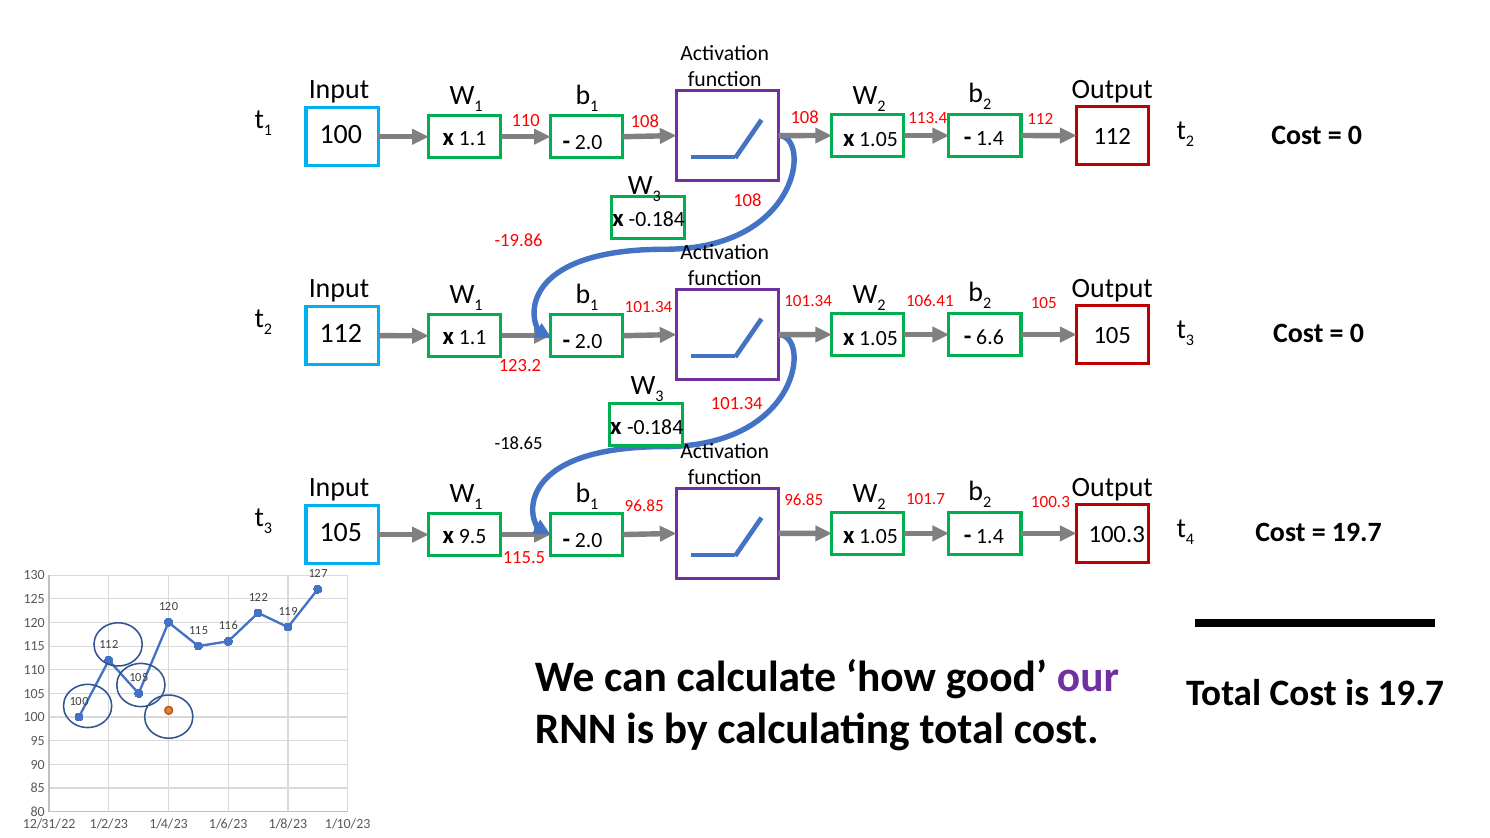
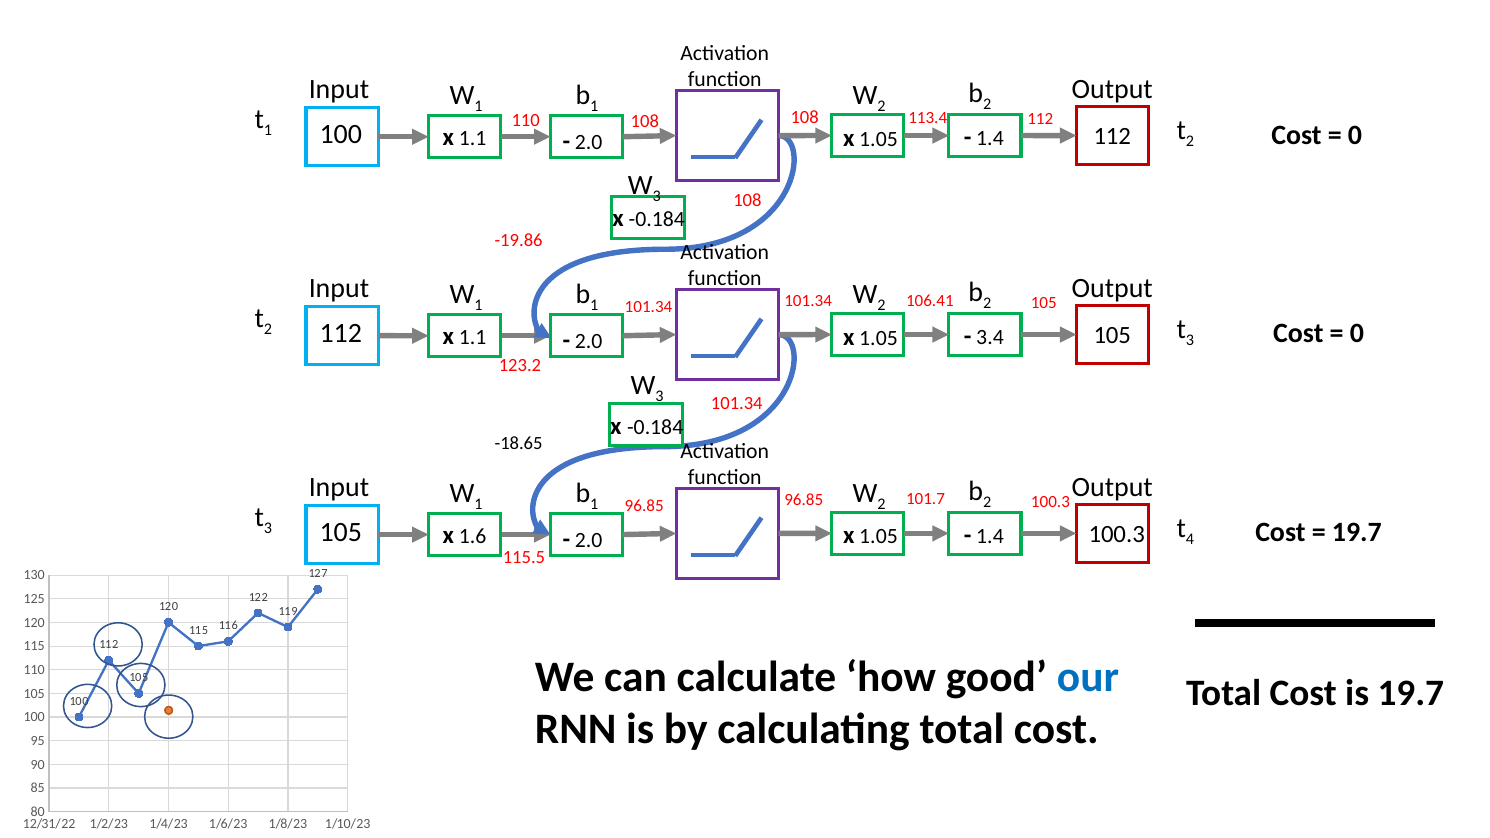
6.6: 6.6 -> 3.4 (990, 337)
9.5: 9.5 -> 1.6 (473, 536)
our colour: purple -> blue (1088, 677)
